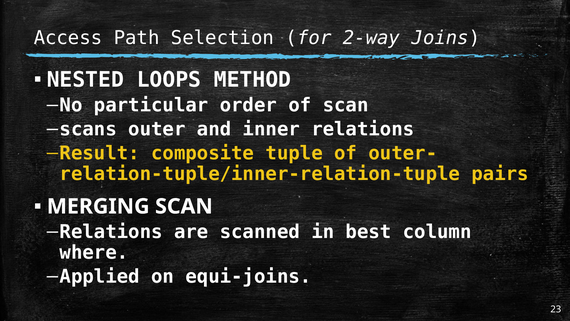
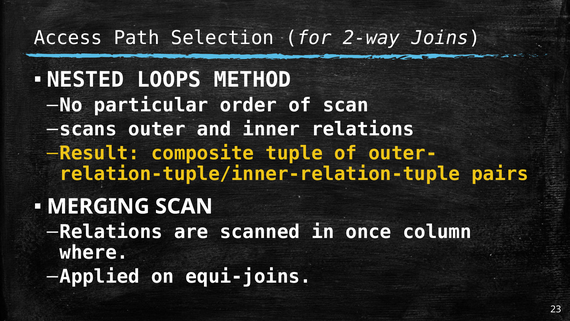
best: best -> once (369, 232)
